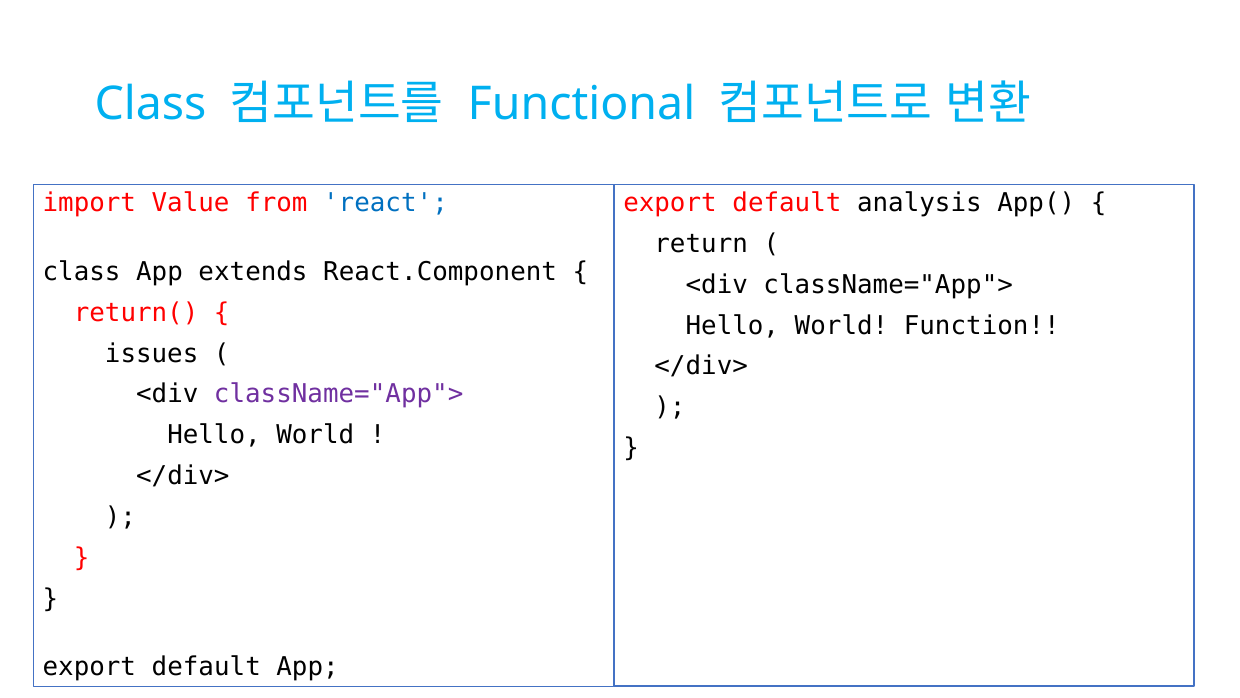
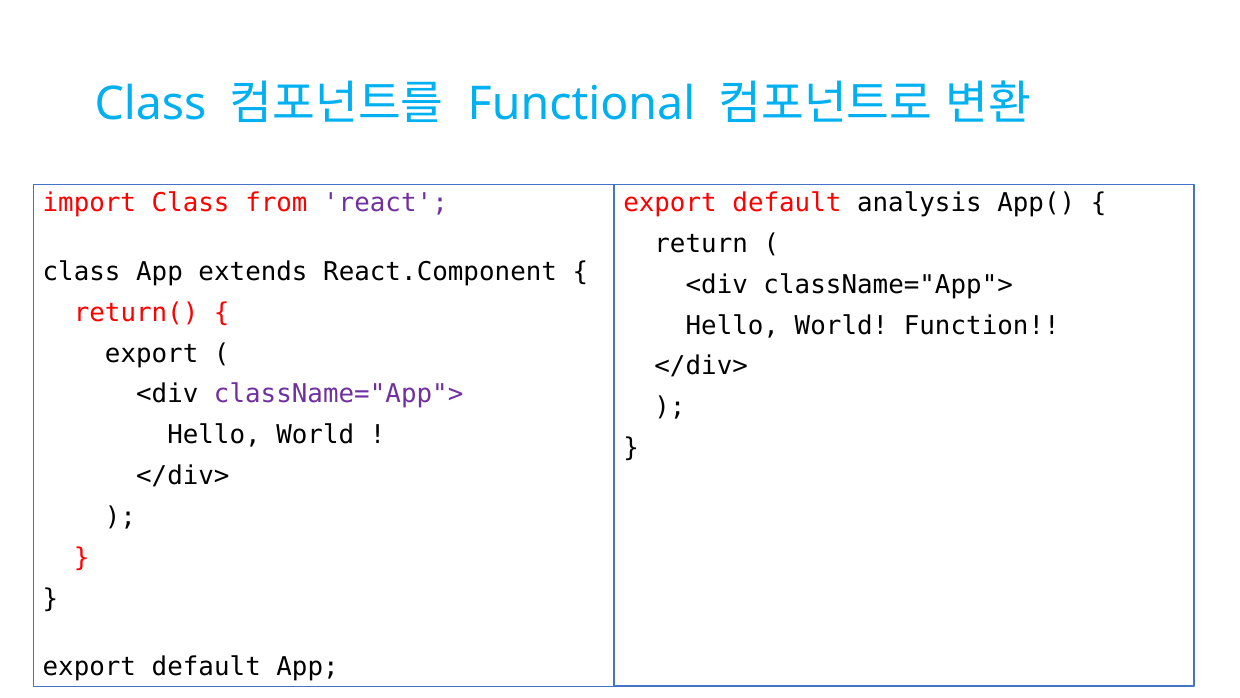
import Value: Value -> Class (191, 203)
react colour: blue -> purple (385, 203)
issues: issues -> export (152, 353)
